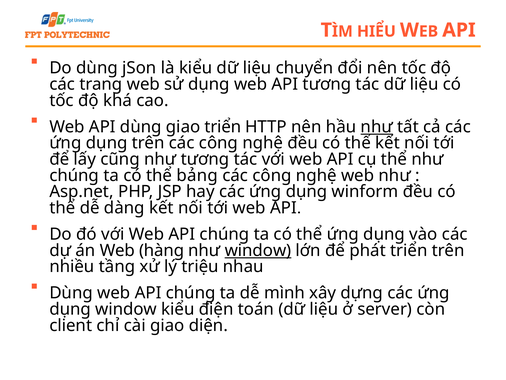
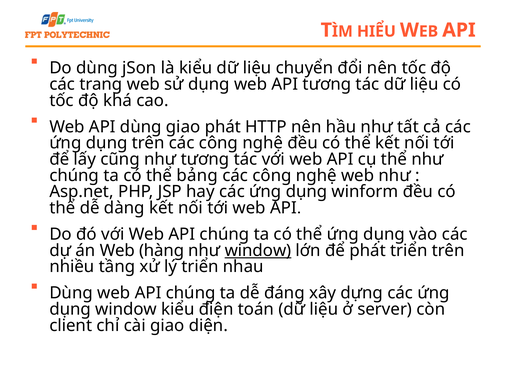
giao triển: triển -> phát (223, 127)
như underline: present -> none (377, 127)
lý triệu: triệu -> triển (200, 266)
mình: mình -> đáng (284, 293)
